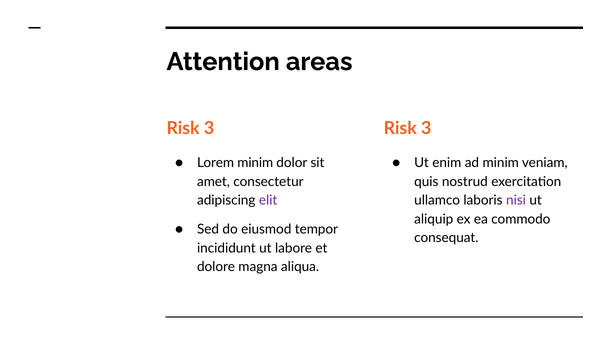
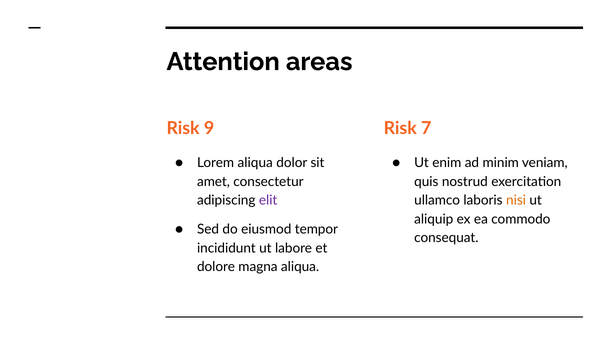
3: 3 -> 9 (209, 128)
3: 3 -> 7 (426, 128)
Lorem minim: minim -> aliqua (255, 163)
nisi colour: purple -> orange (516, 200)
